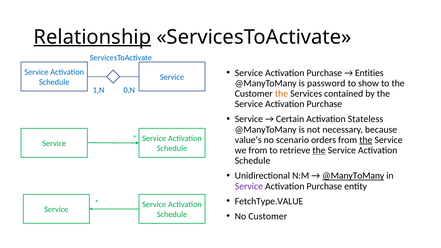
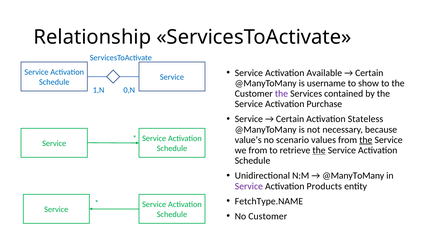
Relationship underline: present -> none (92, 37)
Purchase: Purchase -> Available (324, 73)
Entities: Entities -> Certain (369, 73)
password: password -> username (326, 83)
the colour: orange -> purple (281, 94)
orders: orders -> values (324, 140)
@ManyToMany underline: present -> none (353, 176)
Purchase: Purchase -> Products (324, 186)
FetchType.VALUE: FetchType.VALUE -> FetchType.NAME (269, 201)
